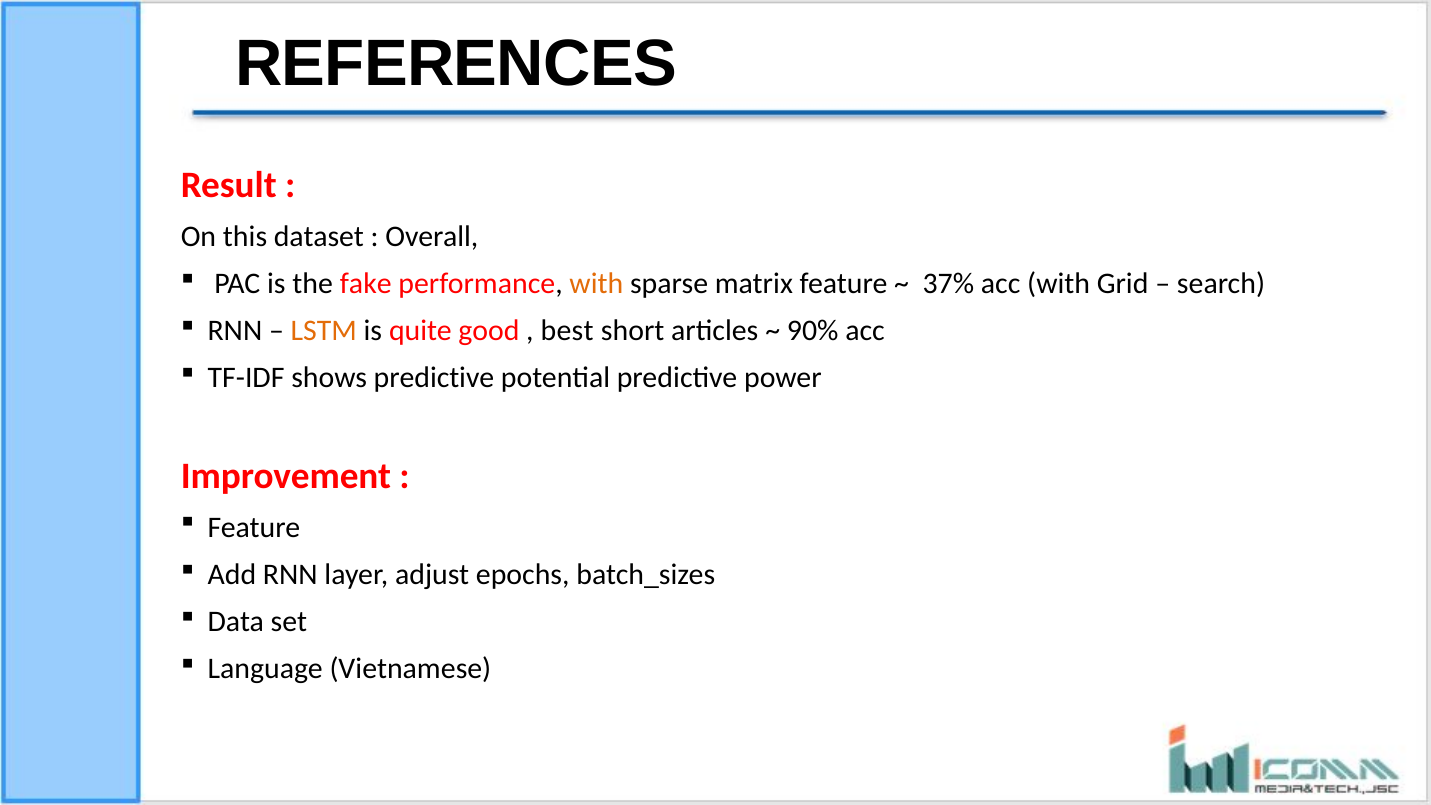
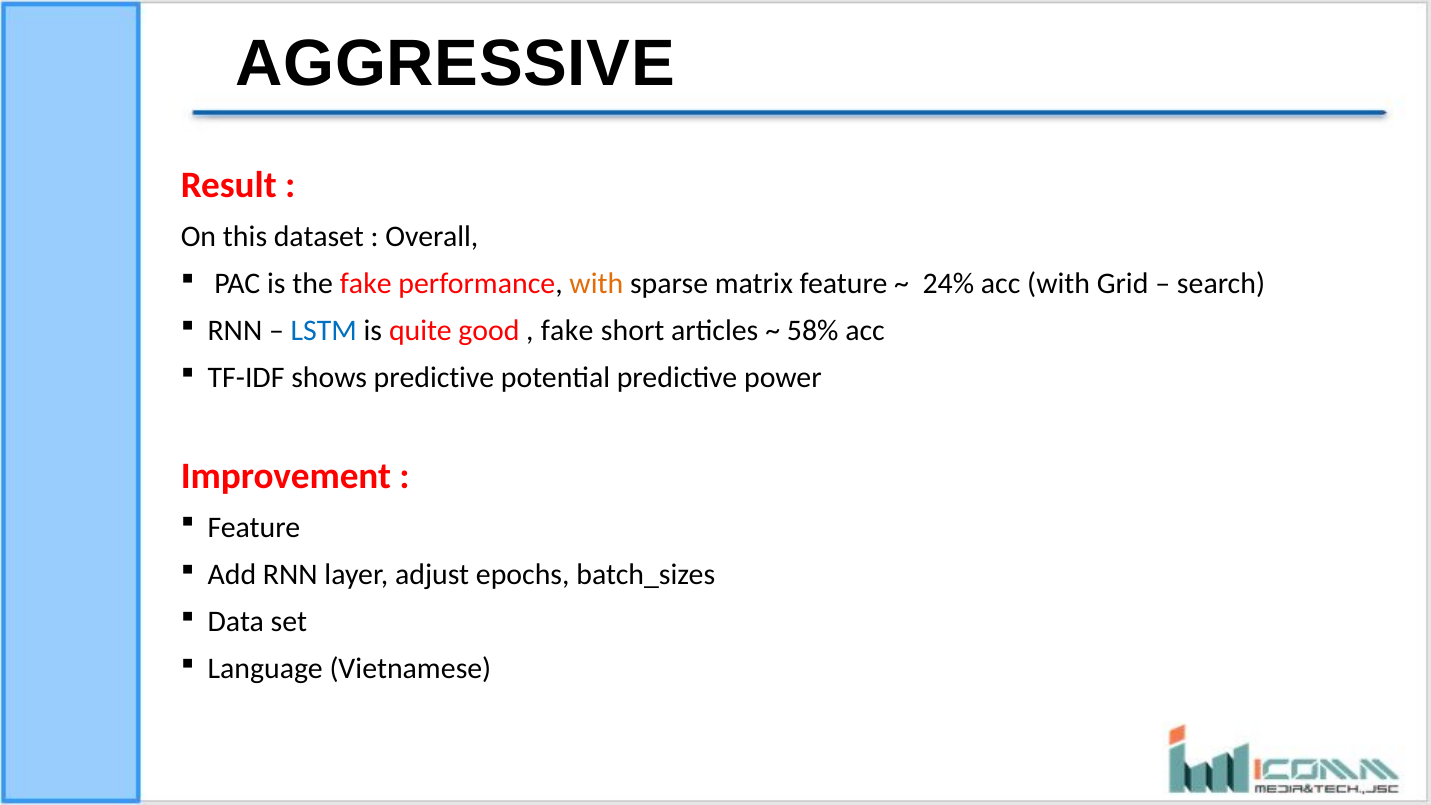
REFERENCES: REFERENCES -> AGGRESSIVE (455, 63)
37%: 37% -> 24% (948, 284)
LSTM colour: orange -> blue (324, 331)
best: best -> fake (567, 331)
90%: 90% -> 58% (813, 331)
